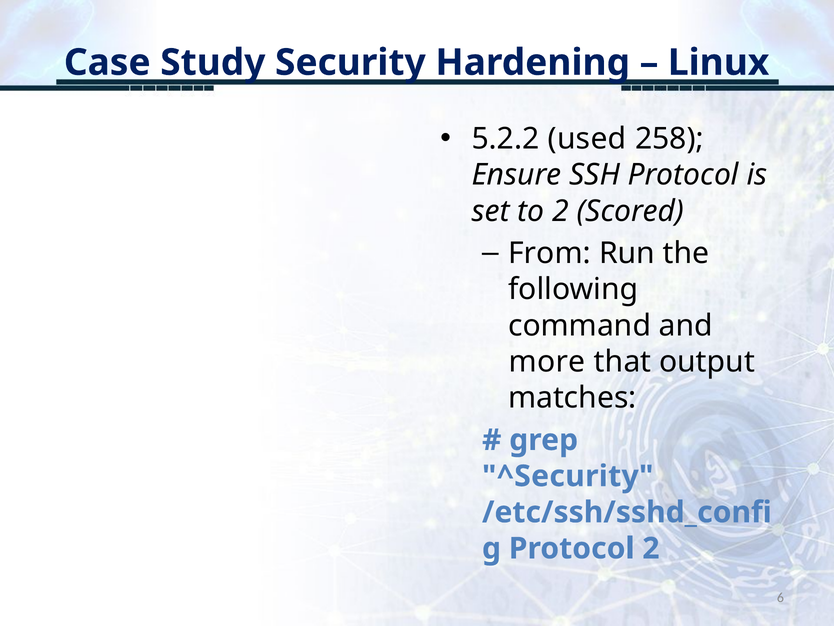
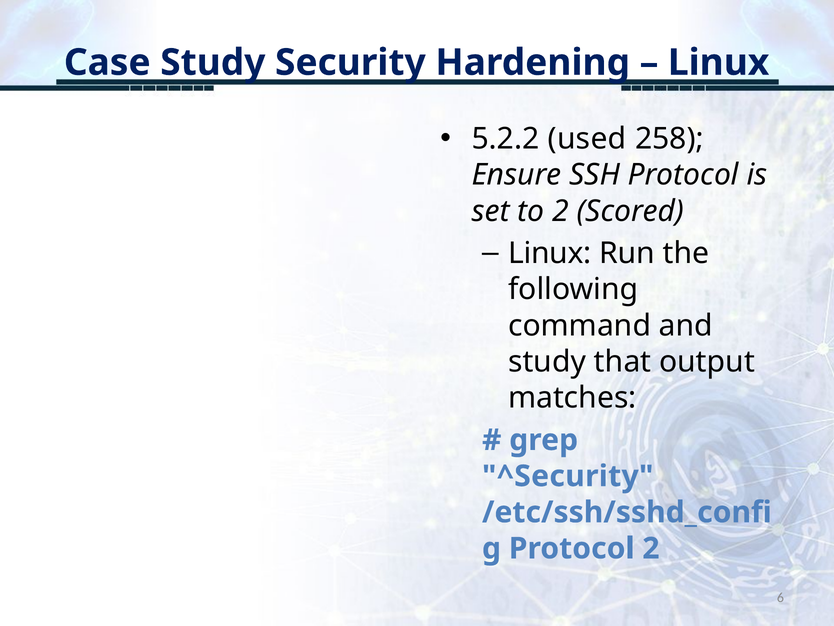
From: From -> Linux (550, 253)
more: more -> study (547, 361)
